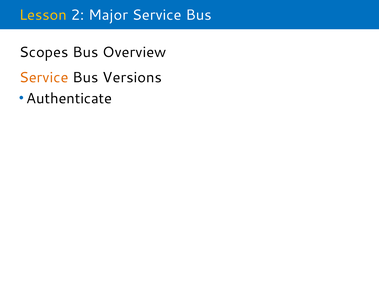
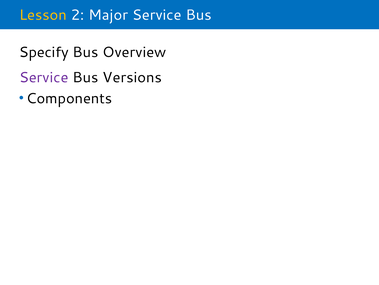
Scopes: Scopes -> Specify (44, 52)
Service colour: orange -> purple (44, 77)
Authenticate: Authenticate -> Components (69, 98)
